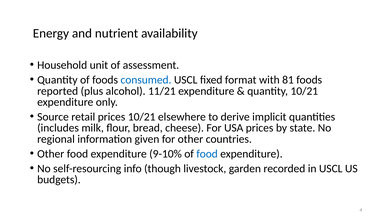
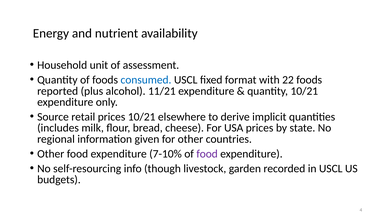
81: 81 -> 22 (288, 80)
9-10%: 9-10% -> 7-10% (166, 154)
food colour: blue -> purple (207, 154)
